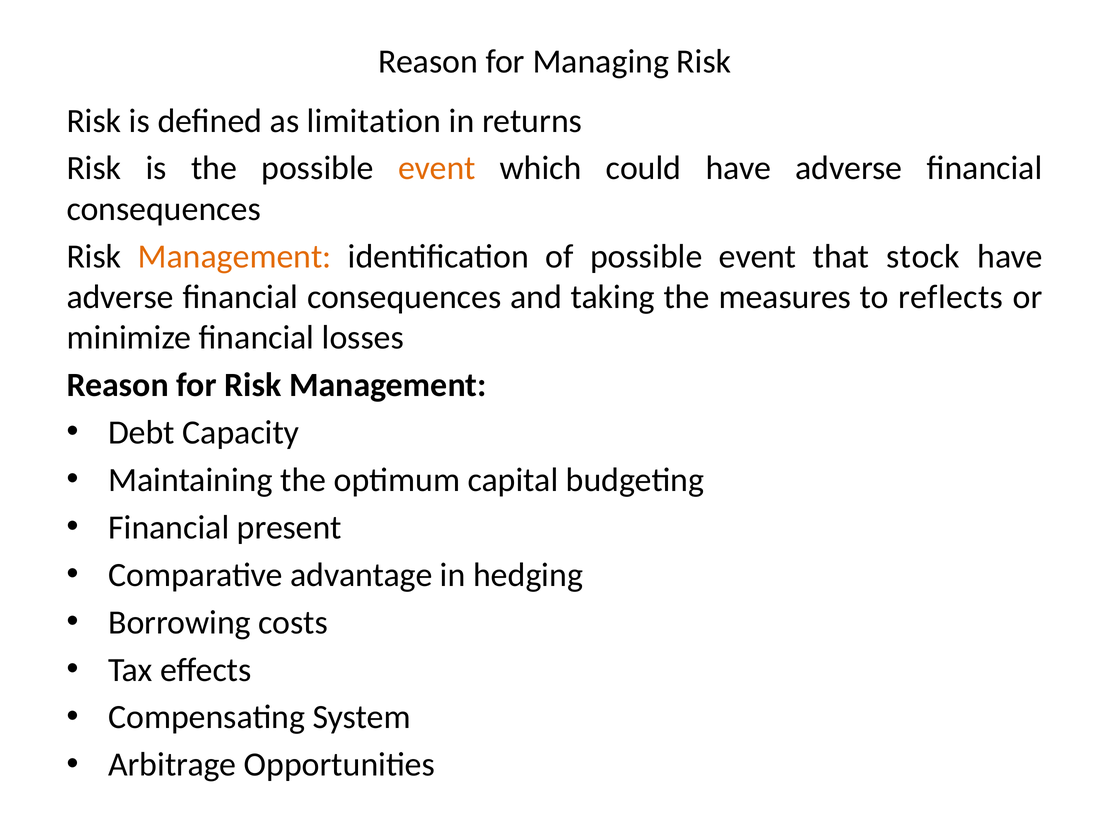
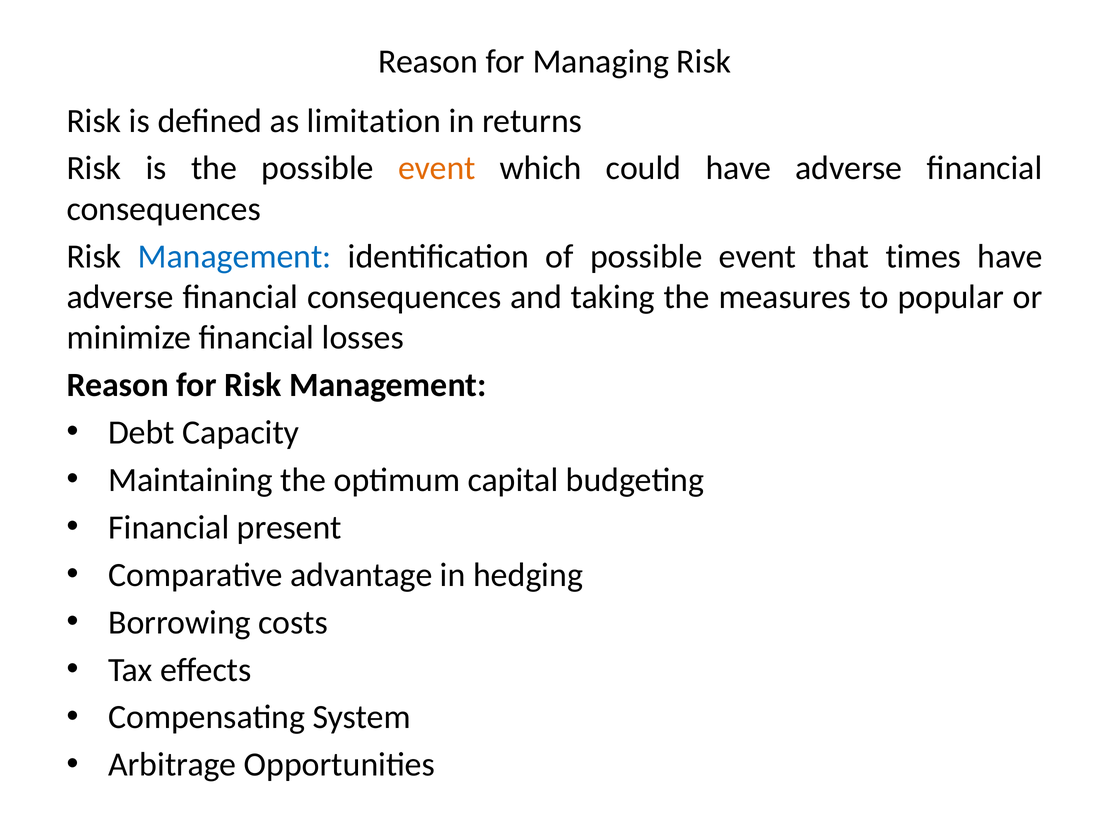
Management colour: orange -> blue (235, 256)
stock: stock -> times (923, 256)
reflects: reflects -> popular (951, 297)
